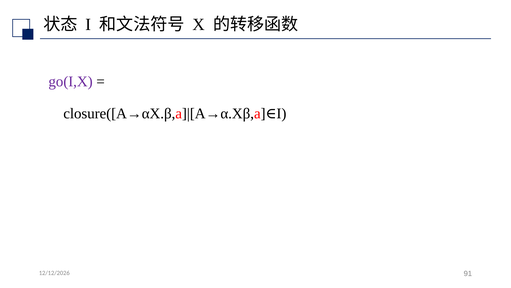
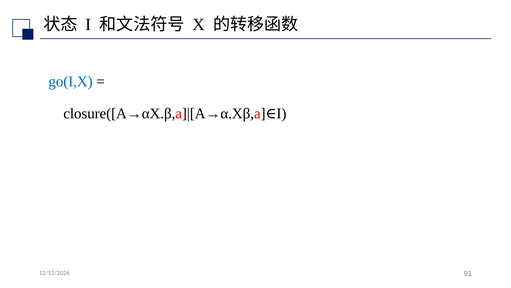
go(I,X colour: purple -> blue (71, 81)
